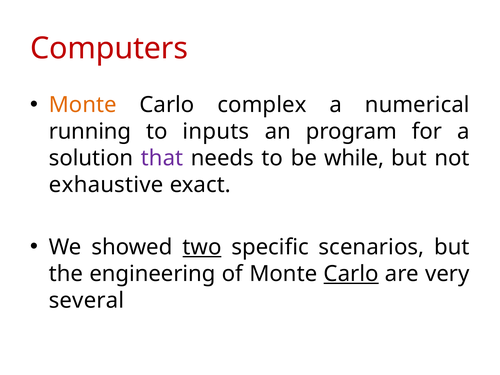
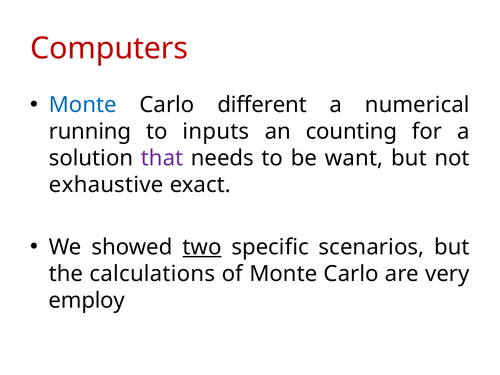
Monte colour: orange -> blue (83, 105)
complex: complex -> different (262, 105)
program: program -> counting (351, 132)
while: while -> want (354, 158)
engineering: engineering -> calculations (152, 274)
Carlo underline: present -> none (351, 274)
several: several -> employ (87, 301)
